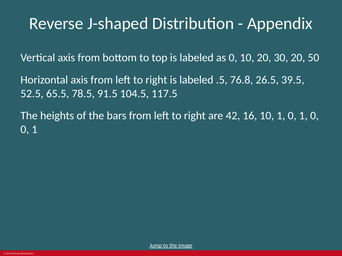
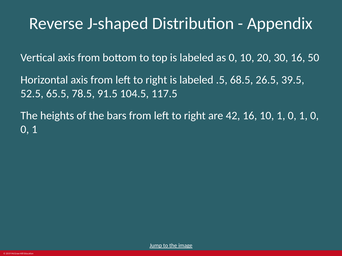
30 20: 20 -> 16 (298, 58)
76.8: 76.8 -> 68.5 (242, 80)
